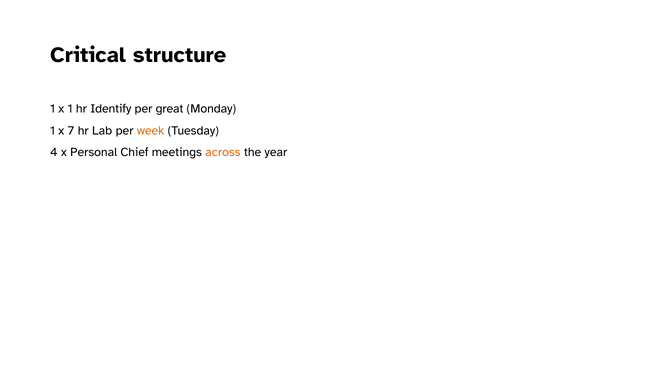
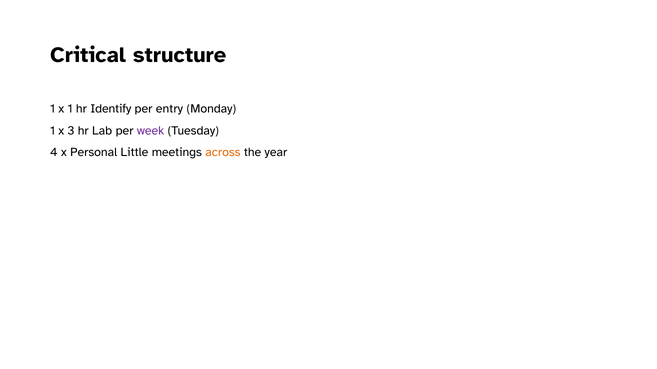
great: great -> entry (169, 109)
7: 7 -> 3 (71, 131)
week colour: orange -> purple (151, 131)
Chief: Chief -> Little (134, 152)
